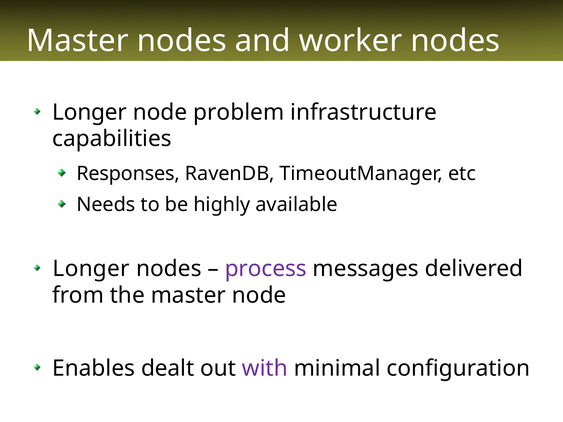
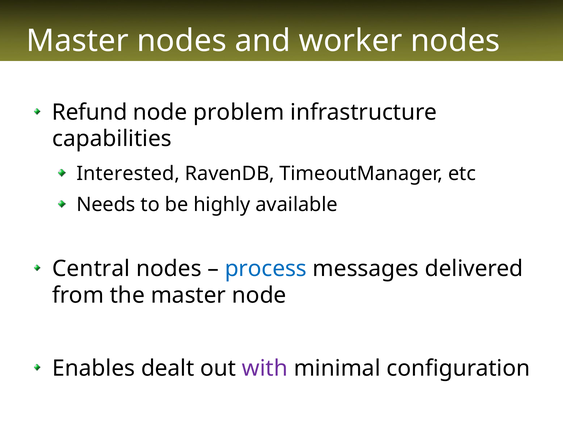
Longer: Longer -> Refund (90, 112)
Responses: Responses -> Interested (128, 174)
Longer: Longer -> Central (91, 269)
process colour: purple -> blue (266, 269)
